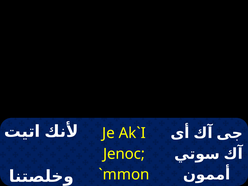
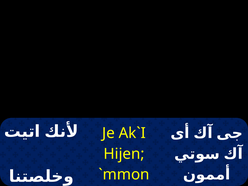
Jenoc: Jenoc -> Hijen (124, 154)
